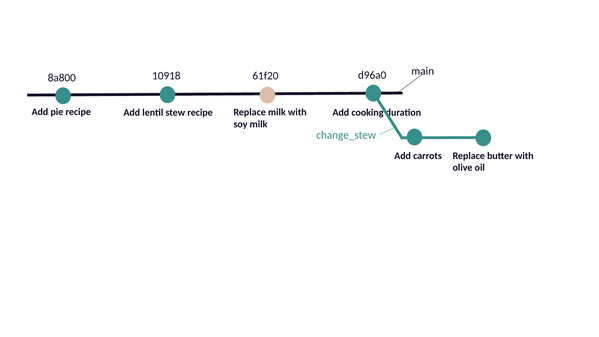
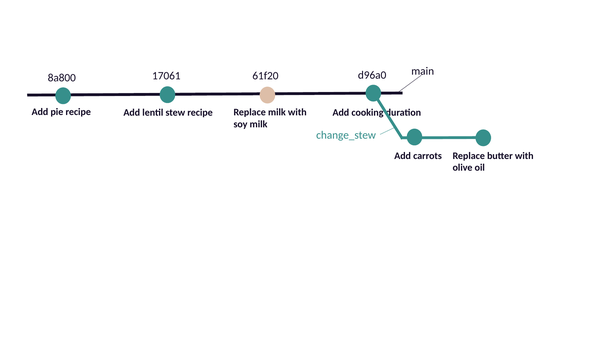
10918: 10918 -> 17061 (166, 76)
